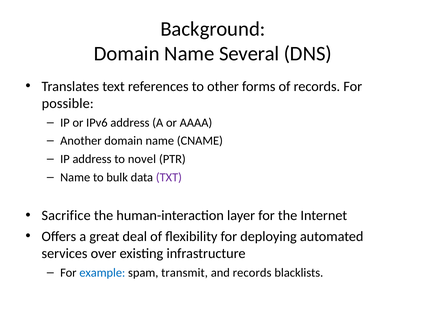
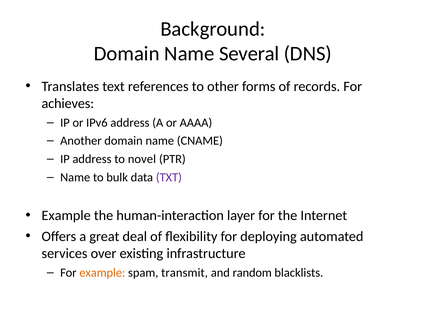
possible: possible -> achieves (68, 103)
Sacrifice: Sacrifice -> Example (66, 215)
example colour: blue -> orange (102, 272)
and records: records -> random (252, 272)
